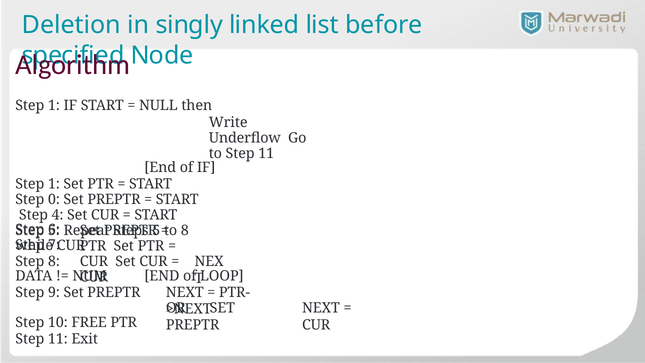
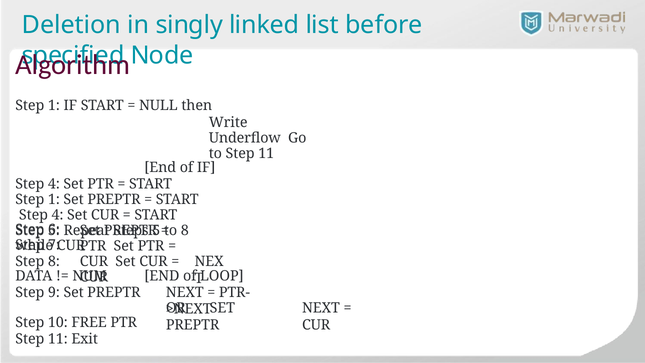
1: 1 -> 4 (54, 184)
0: 0 -> 1 (54, 200)
